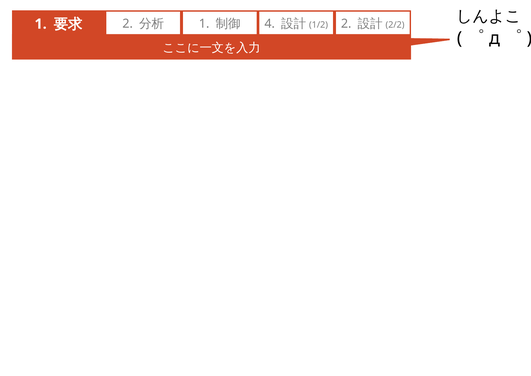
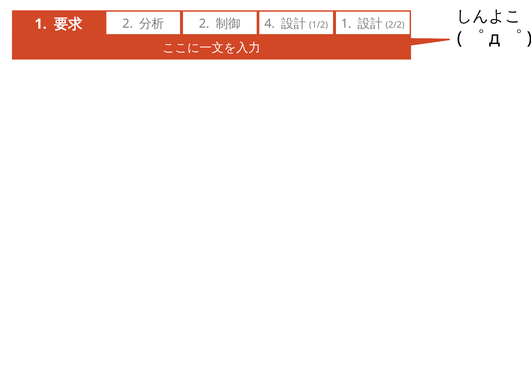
1: 1 -> 2 (204, 24)
2: 2 -> 1 (346, 24)
